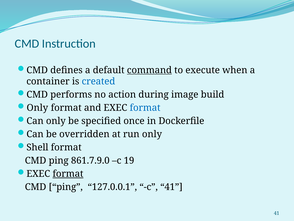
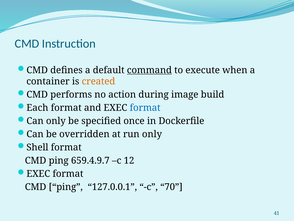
created colour: blue -> orange (98, 81)
Only: Only -> Each (37, 108)
861.7.9.0: 861.7.9.0 -> 659.4.9.7 (90, 160)
19: 19 -> 12 (129, 160)
format underline: present -> none (68, 173)
c 41: 41 -> 70 (171, 187)
